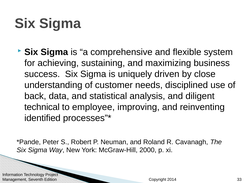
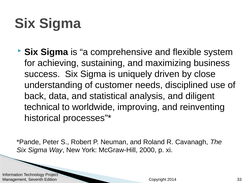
employee: employee -> worldwide (94, 107)
identified: identified -> historical (42, 118)
